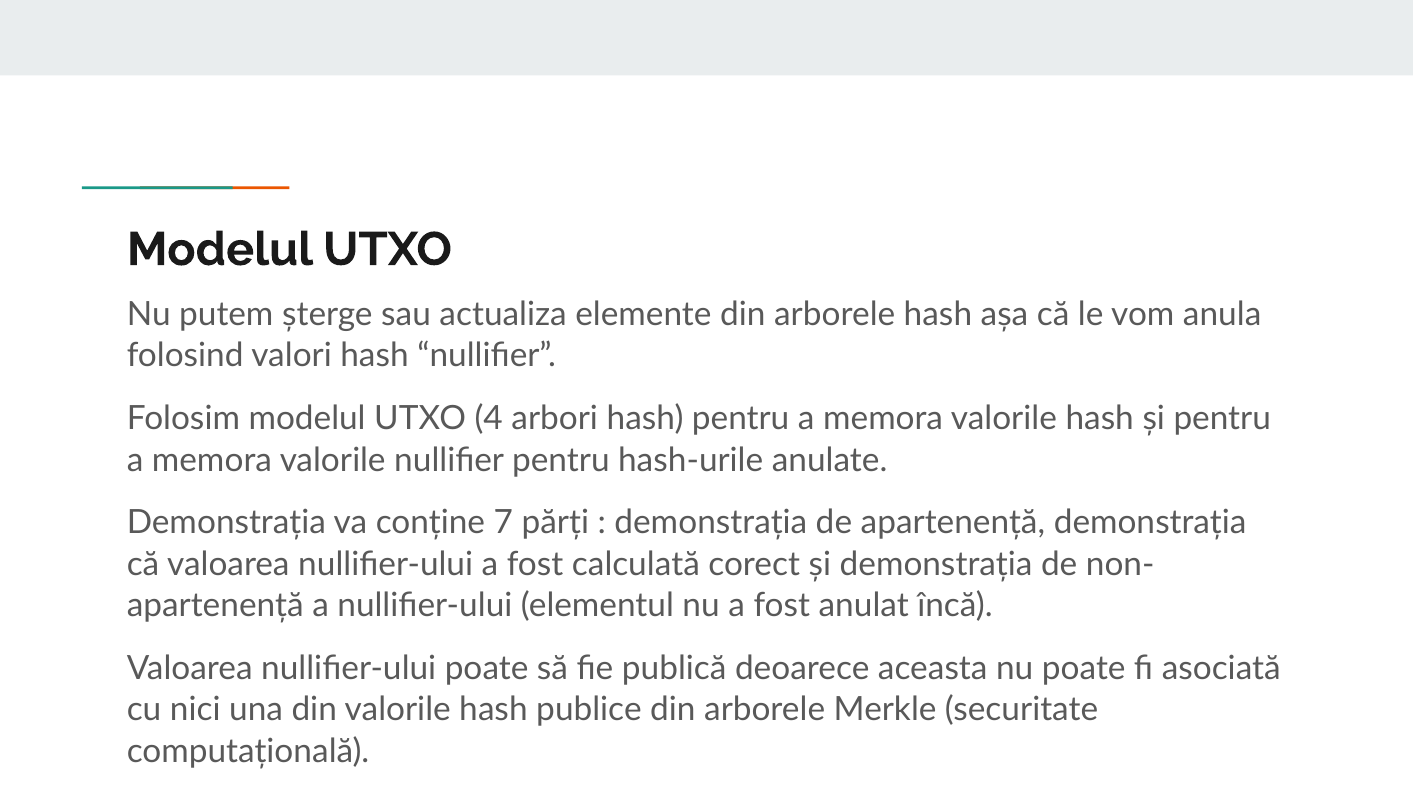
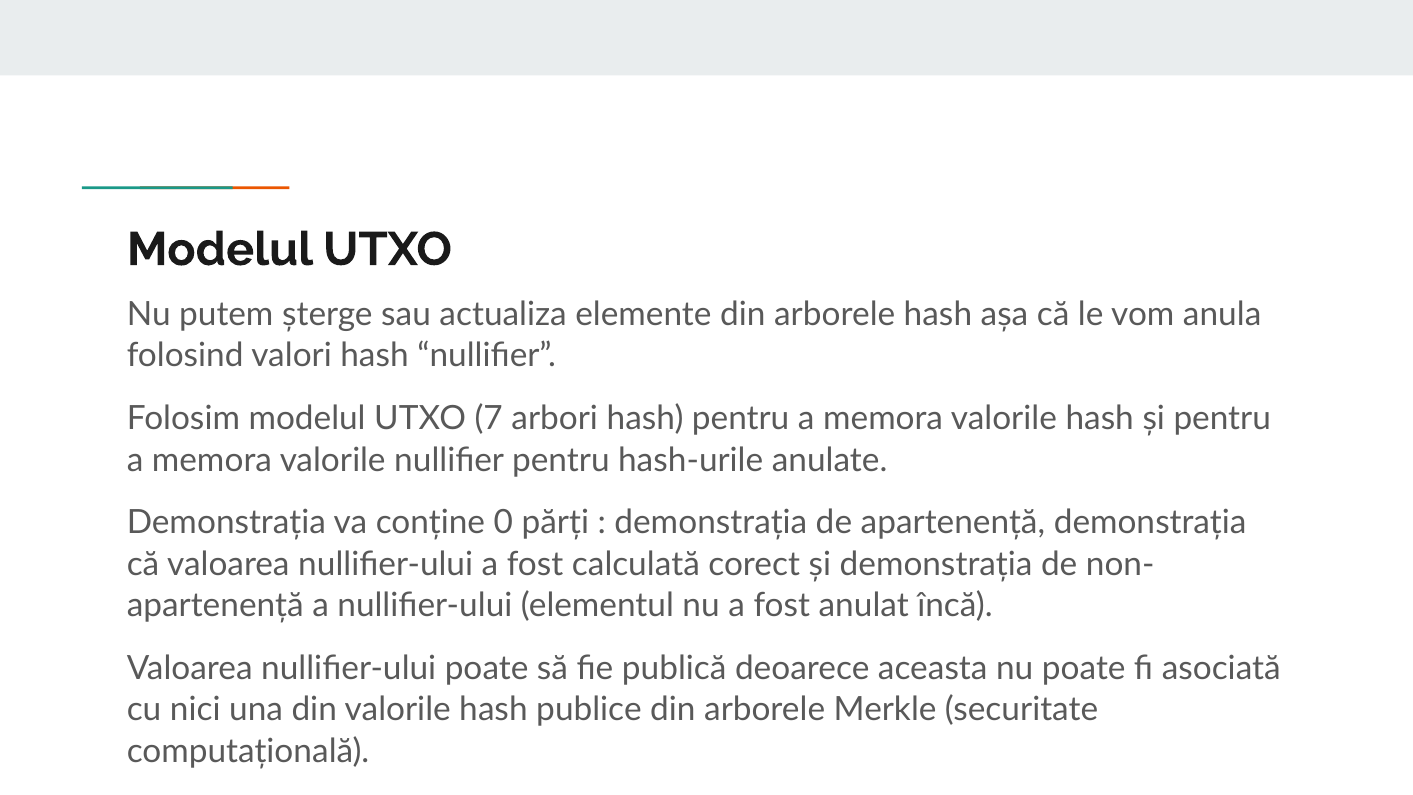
4: 4 -> 7 (489, 418)
7: 7 -> 0 (503, 522)
